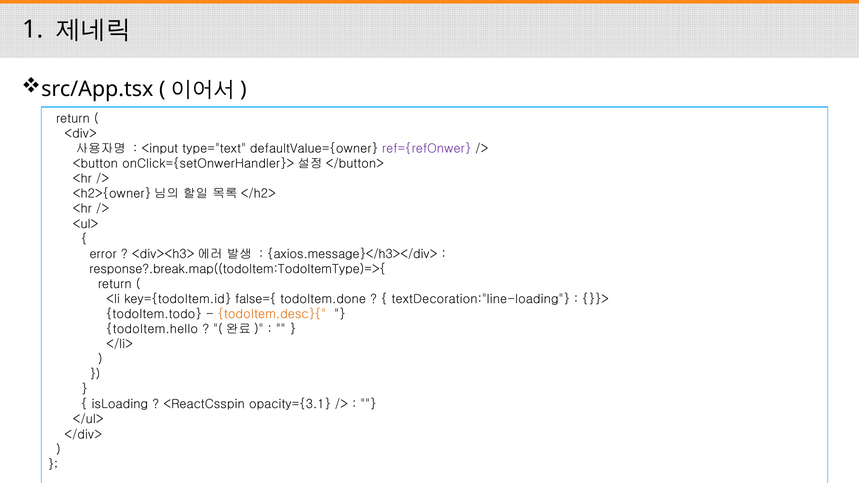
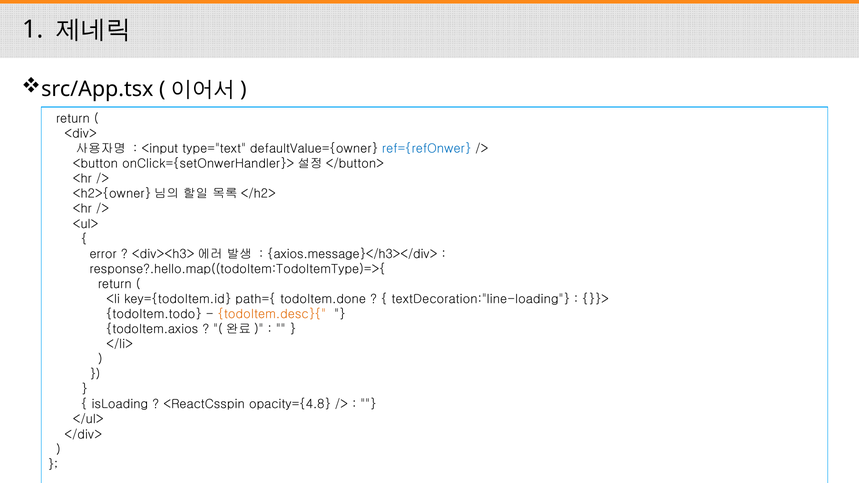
ref={refOnwer colour: purple -> blue (427, 149)
response?.break.map((todoItem:TodoItemType)=>{: response?.break.map((todoItem:TodoItemType)=>{ -> response?.hello.map((todoItem:TodoItemType)=>{ (238, 269)
false={: false={ -> path={ (256, 299)
todoItem.hello: todoItem.hello -> todoItem.axios (152, 329)
opacity={3.1: opacity={3.1 -> opacity={4.8 (290, 404)
